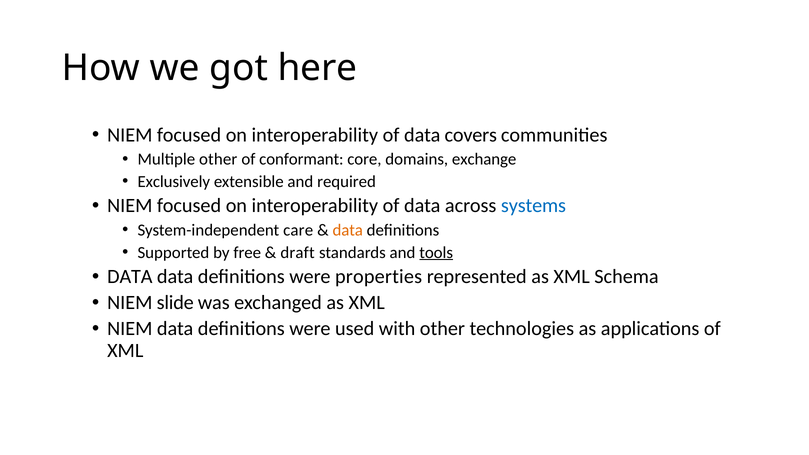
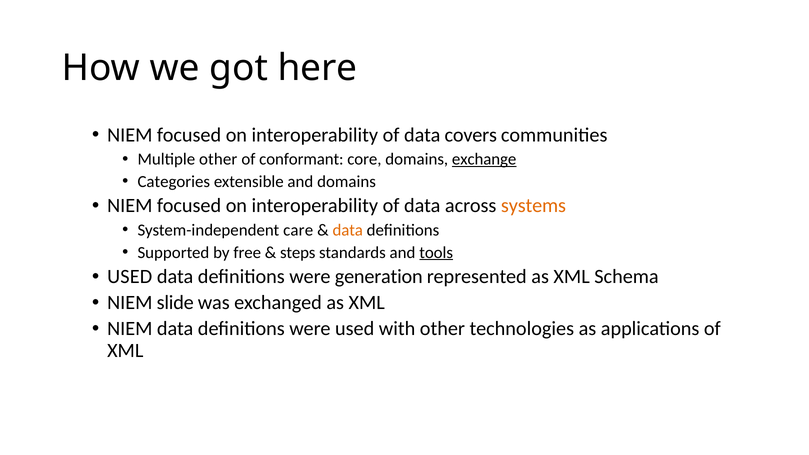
exchange underline: none -> present (484, 159)
Exclusively: Exclusively -> Categories (174, 182)
and required: required -> domains (347, 182)
systems colour: blue -> orange (533, 206)
draft: draft -> steps (298, 252)
DATA: DATA -> USED (130, 277)
properties: properties -> generation (379, 277)
